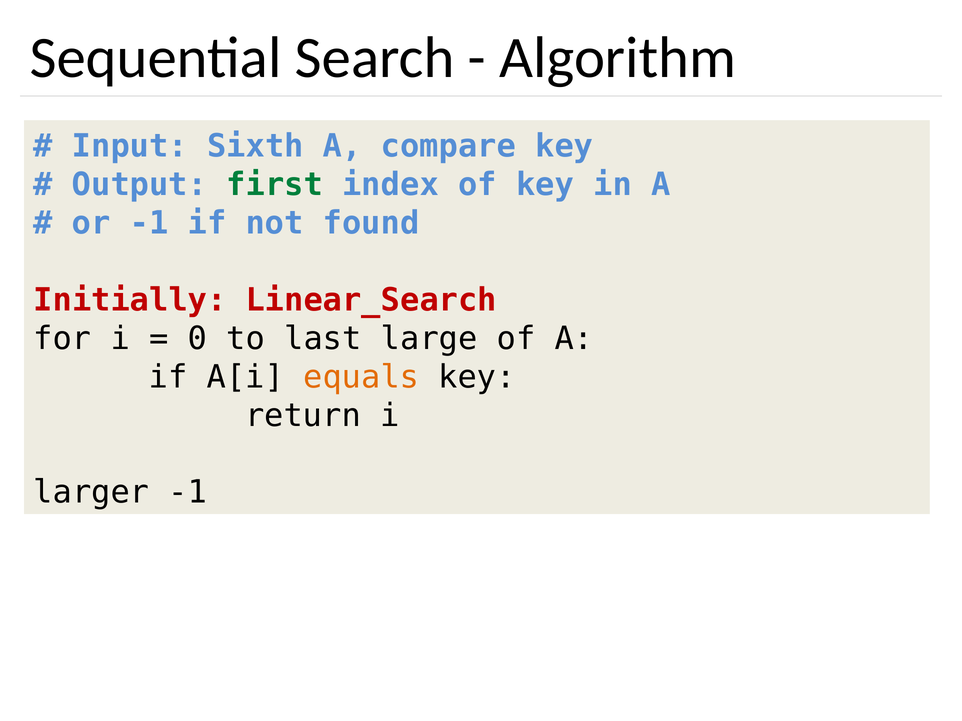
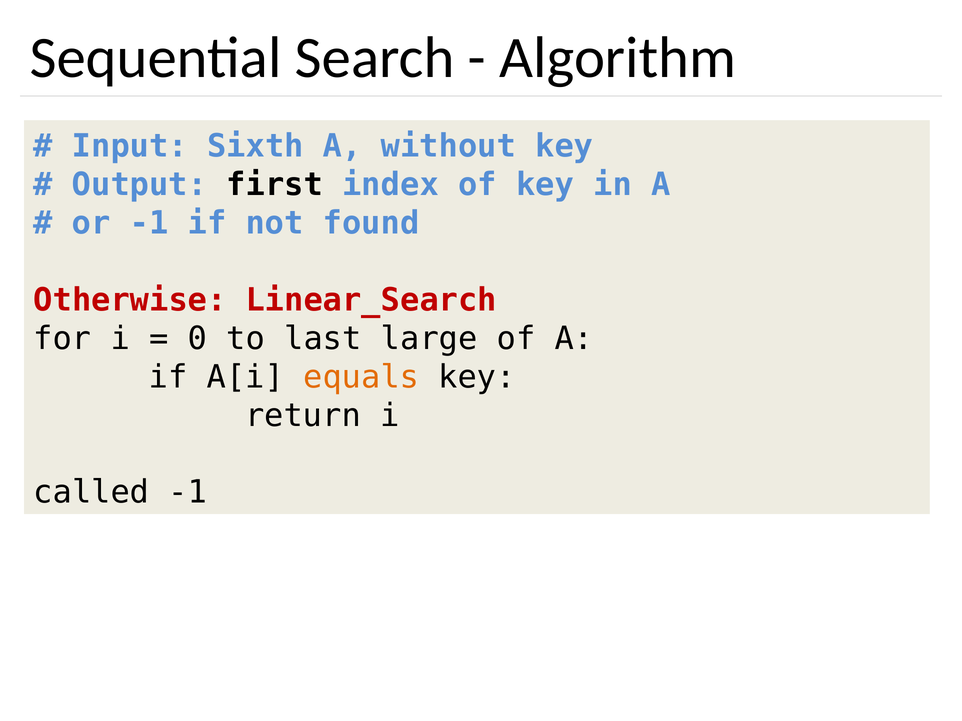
compare: compare -> without (448, 146)
first colour: green -> black (275, 185)
Initially: Initially -> Otherwise (130, 300)
larger: larger -> called (91, 493)
